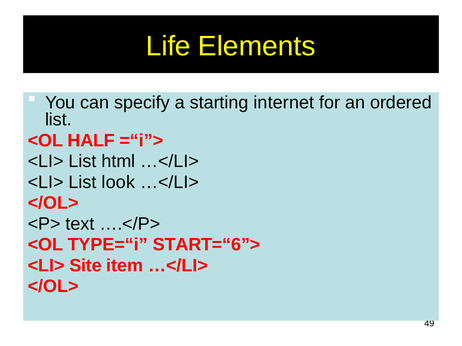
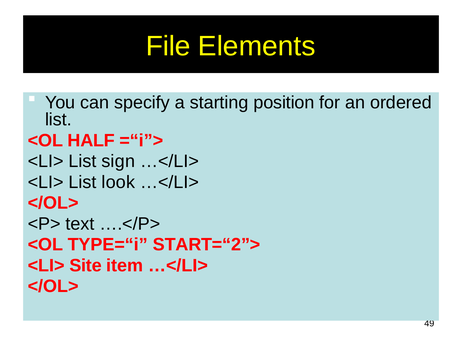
Life: Life -> File (168, 46)
internet: internet -> position (284, 103)
html: html -> sign (118, 162)
START=“6”>: START=“6”> -> START=“2”> (207, 245)
